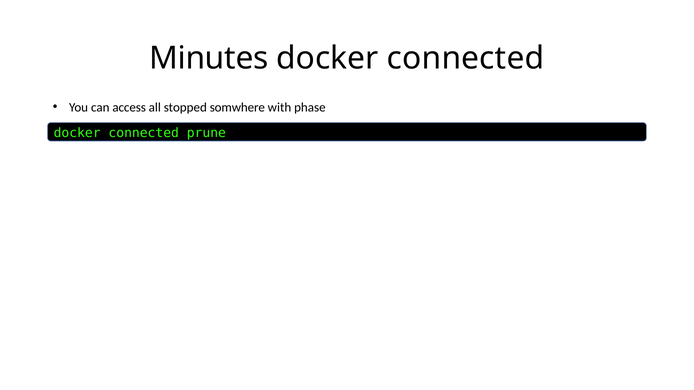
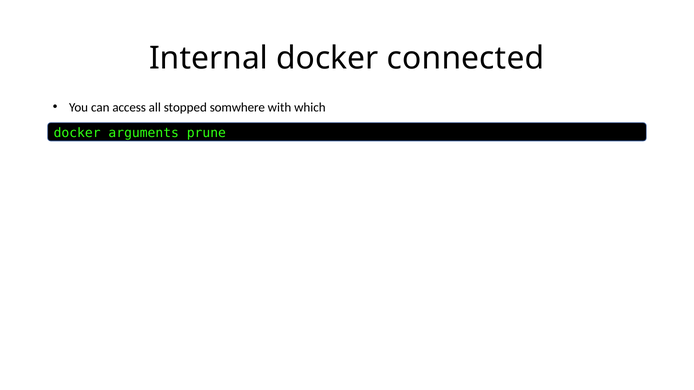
Minutes: Minutes -> Internal (209, 58)
phase: phase -> which (310, 107)
connected: connected -> arguments (144, 133)
